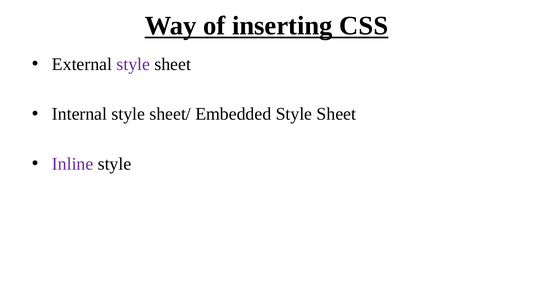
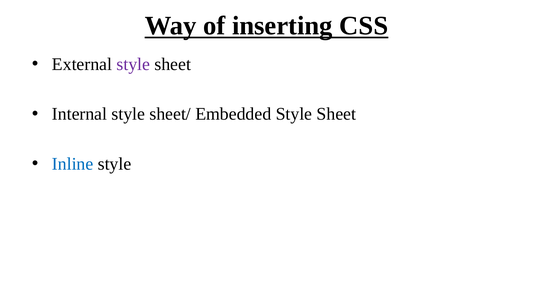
Inline colour: purple -> blue (73, 164)
